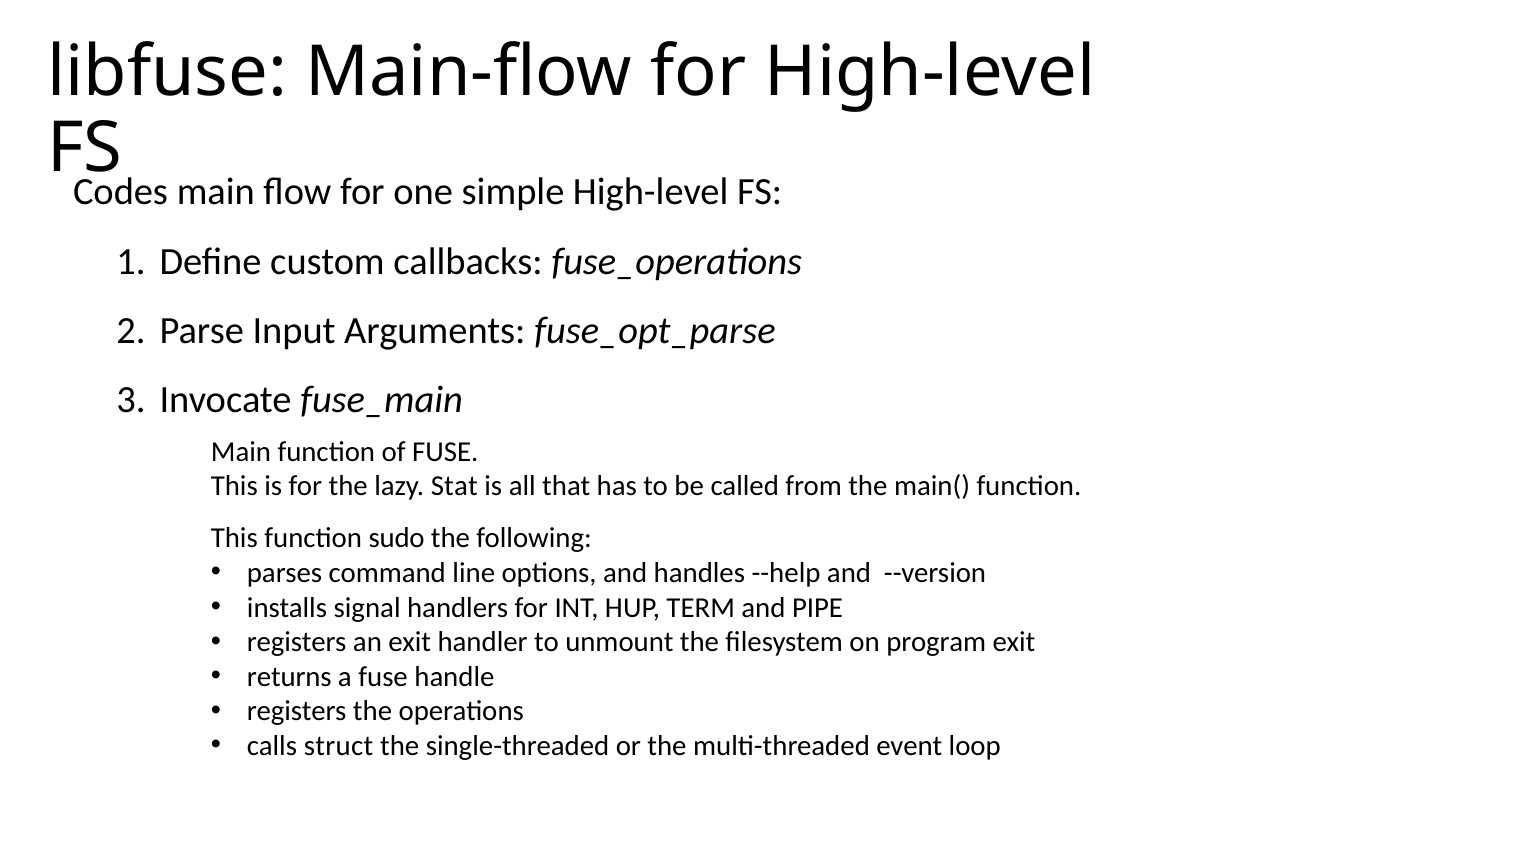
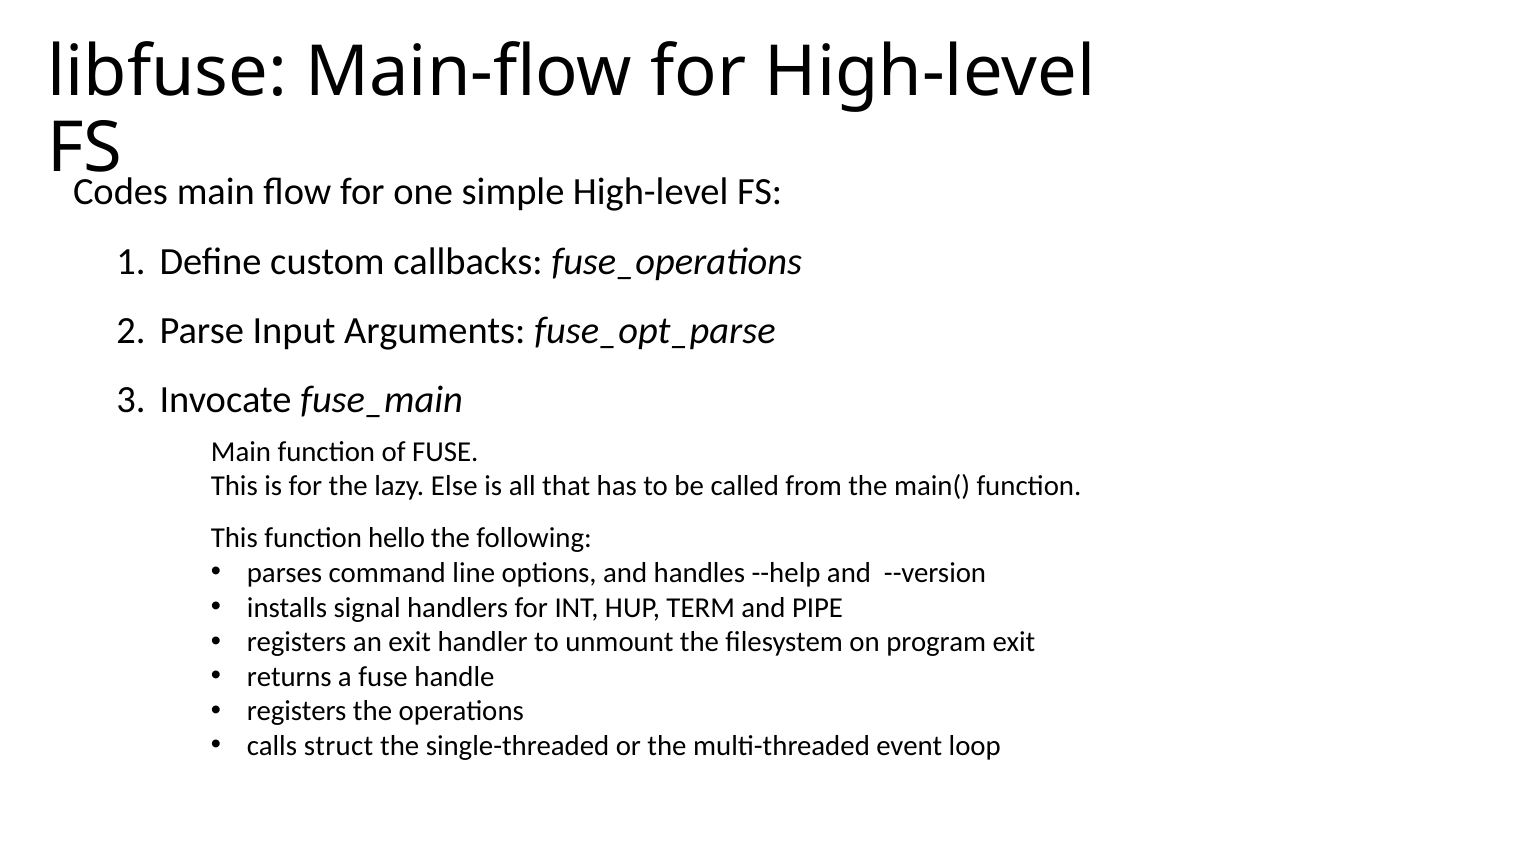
Stat: Stat -> Else (454, 486)
sudo: sudo -> hello (397, 538)
